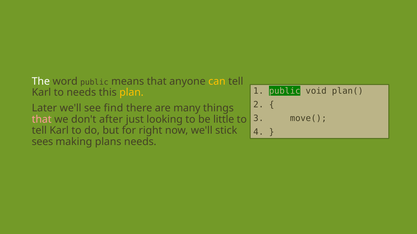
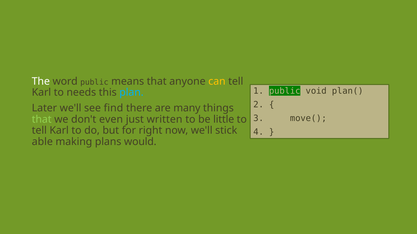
plan colour: yellow -> light blue (131, 93)
that colour: pink -> light green (42, 120)
after: after -> even (111, 120)
looking: looking -> written (165, 120)
sees: sees -> able (42, 142)
plans needs: needs -> would (140, 142)
